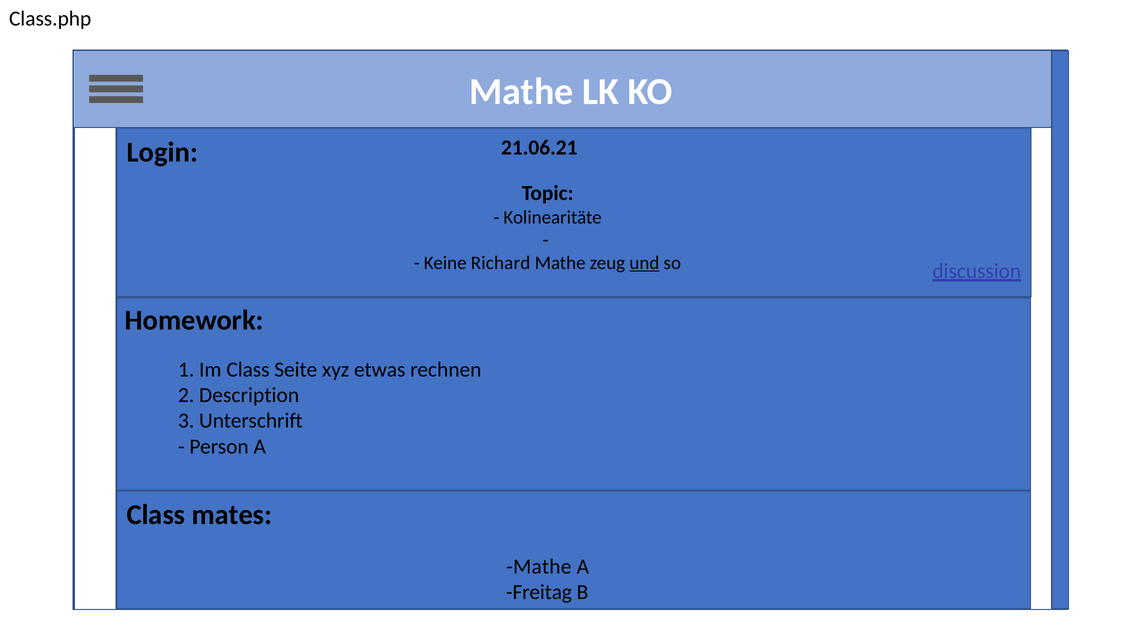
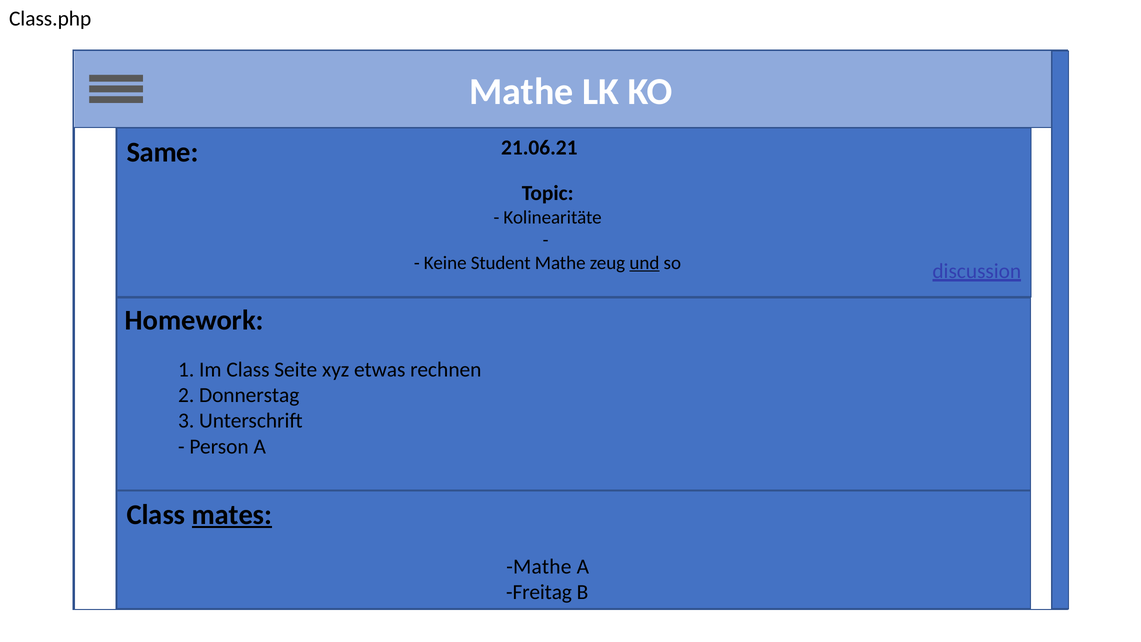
Login: Login -> Same (162, 152)
Richard: Richard -> Student (501, 263)
Description: Description -> Donnerstag (249, 395)
mates underline: none -> present (232, 515)
